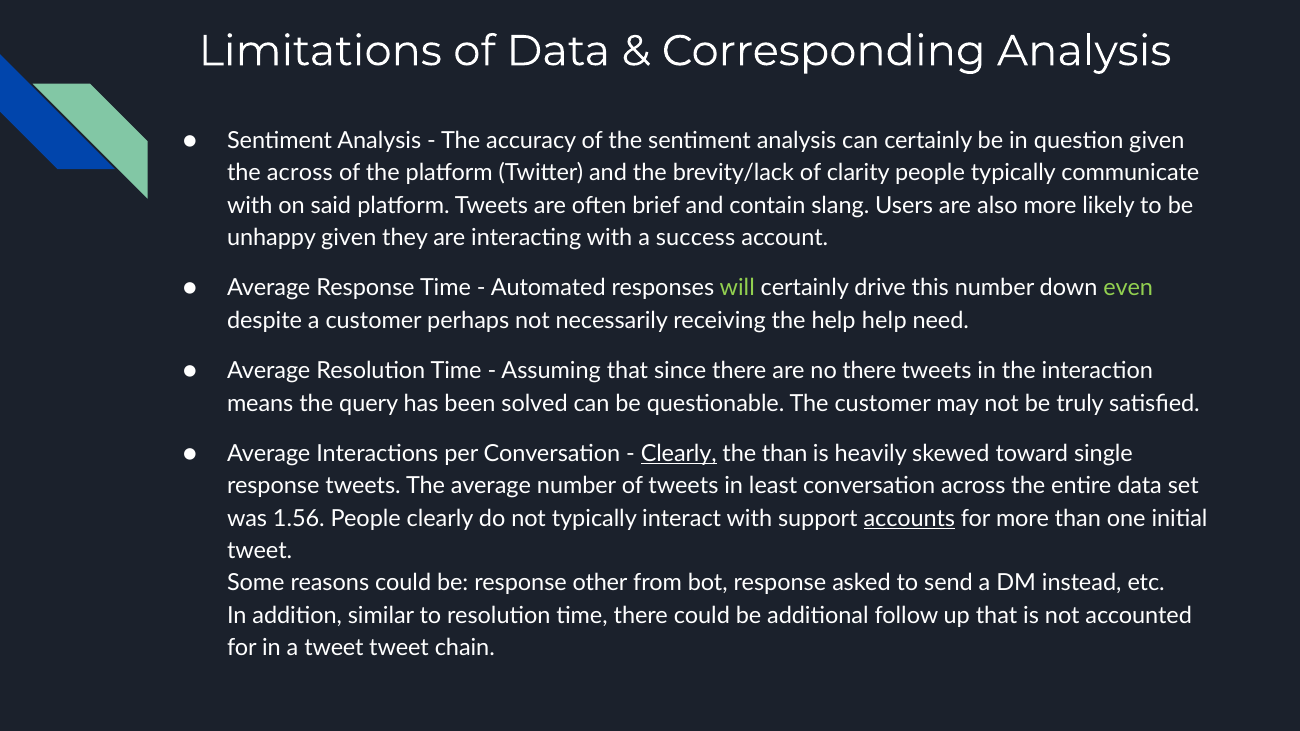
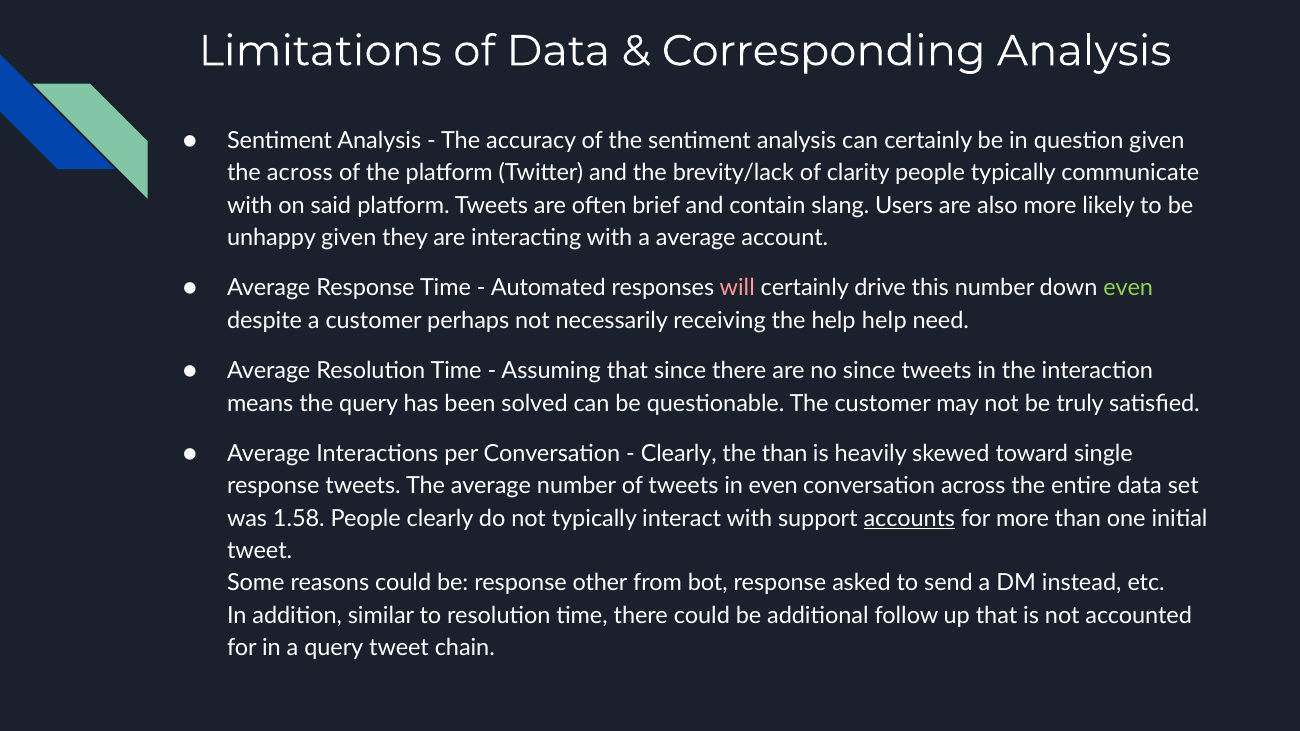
a success: success -> average (696, 238)
will colour: light green -> pink (737, 288)
no there: there -> since (869, 371)
Clearly underline: present -> none (679, 454)
in least: least -> even (773, 486)
1.56: 1.56 -> 1.58 (299, 519)
a tweet: tweet -> query (334, 648)
